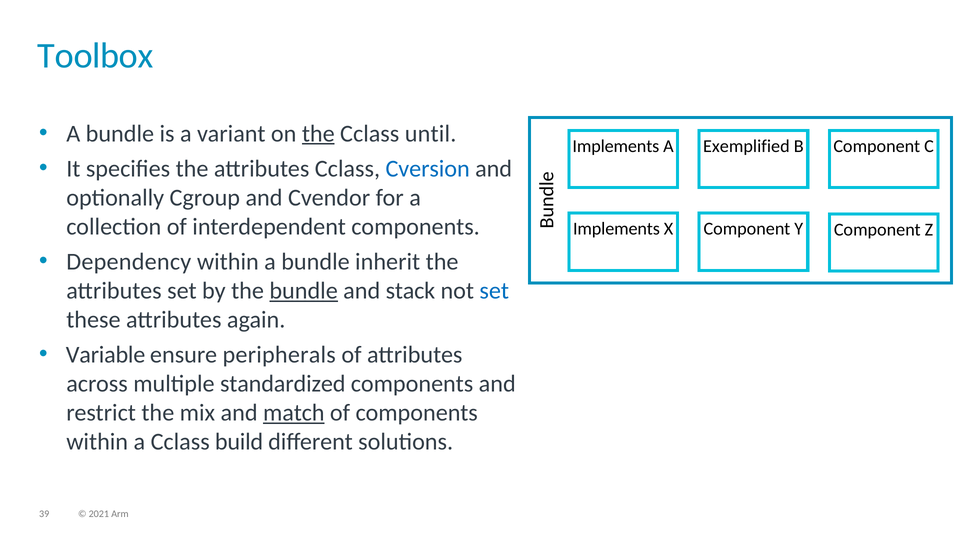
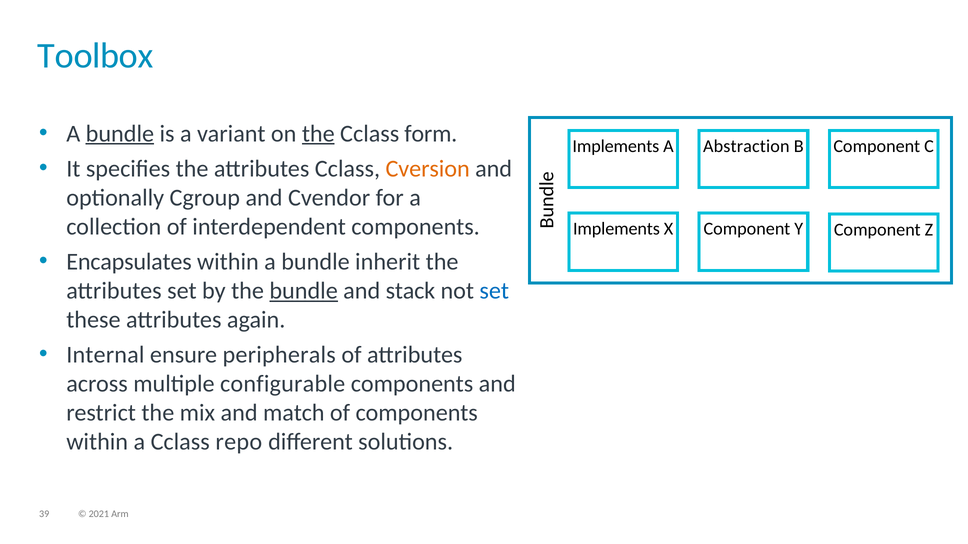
bundle underline: none -> present (120, 134)
until: until -> form (431, 134)
Exemplified: Exemplified -> Abstraction (746, 146)
Cversion colour: blue -> orange (428, 169)
Dependency: Dependency -> Encapsulates (129, 262)
Variable: Variable -> Internal (105, 355)
standardized: standardized -> configurable (283, 384)
match underline: present -> none (294, 413)
build: build -> repo (239, 442)
